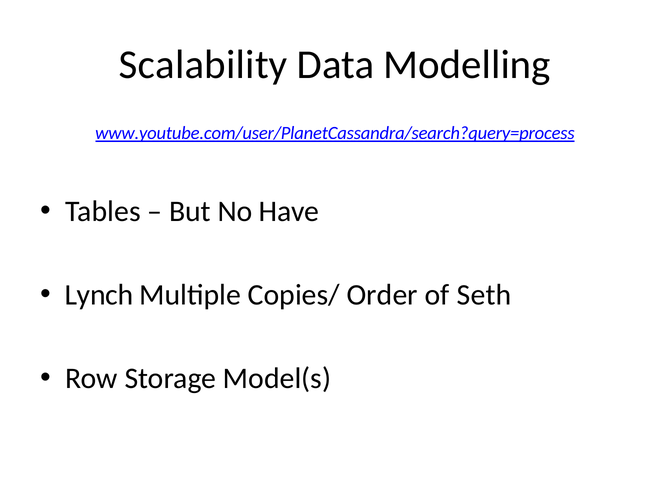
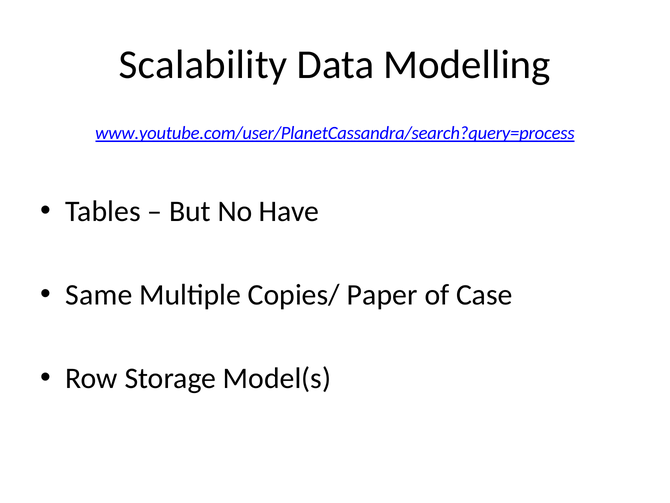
Lynch: Lynch -> Same (99, 295)
Order: Order -> Paper (382, 295)
Seth: Seth -> Case (484, 295)
